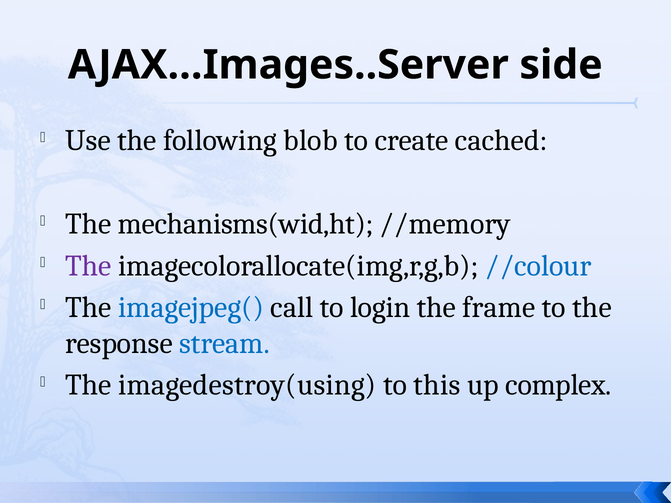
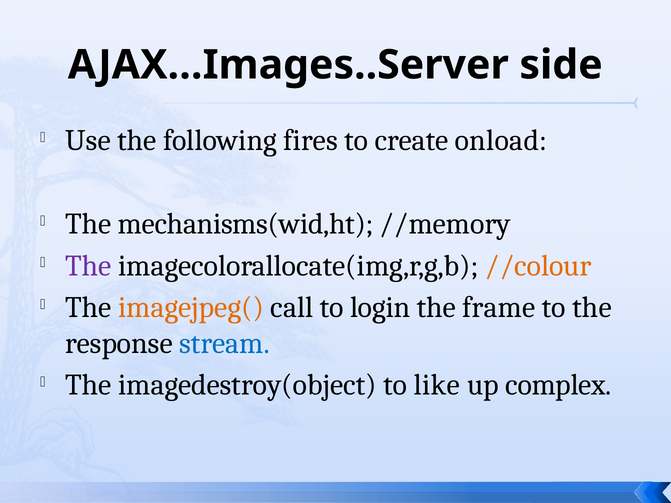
blob: blob -> fires (311, 141)
cached: cached -> onload (501, 141)
//colour colour: blue -> orange (538, 266)
imagejpeg( colour: blue -> orange (191, 308)
imagedestroy(using: imagedestroy(using -> imagedestroy(object (247, 385)
this: this -> like (437, 385)
